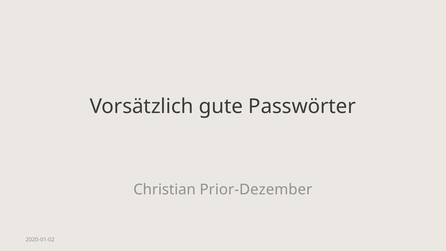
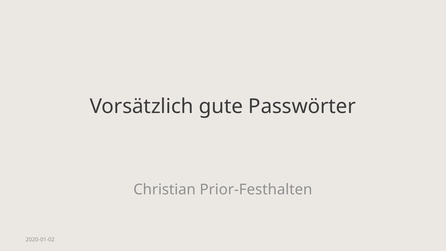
Prior-Dezember: Prior-Dezember -> Prior-Festhalten (256, 189)
